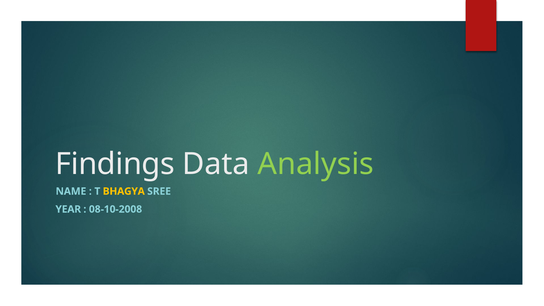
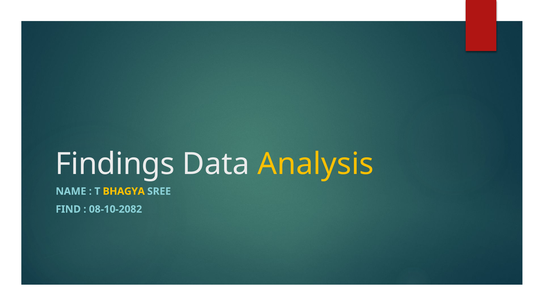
Analysis colour: light green -> yellow (316, 164)
YEAR: YEAR -> FIND (68, 209)
08-10-2008: 08-10-2008 -> 08-10-2082 (116, 209)
